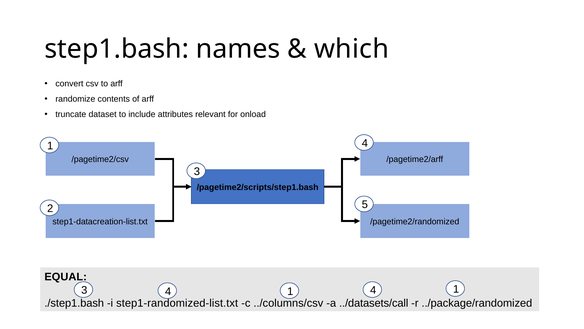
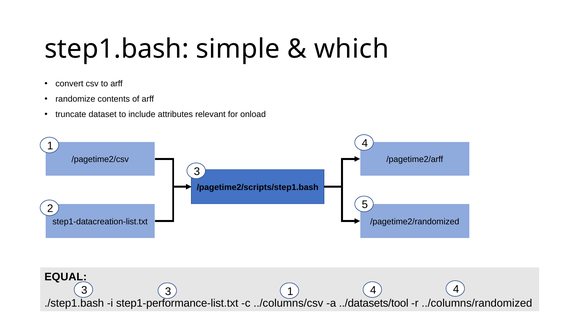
names: names -> simple (238, 49)
4: 4 -> 3 (168, 291)
1 4 1: 1 -> 4 (456, 289)
step1-randomized-list.txt: step1-randomized-list.txt -> step1-performance-list.txt (177, 303)
../datasets/call: ../datasets/call -> ../datasets/tool (374, 303)
../package/randomized: ../package/randomized -> ../columns/randomized (477, 303)
